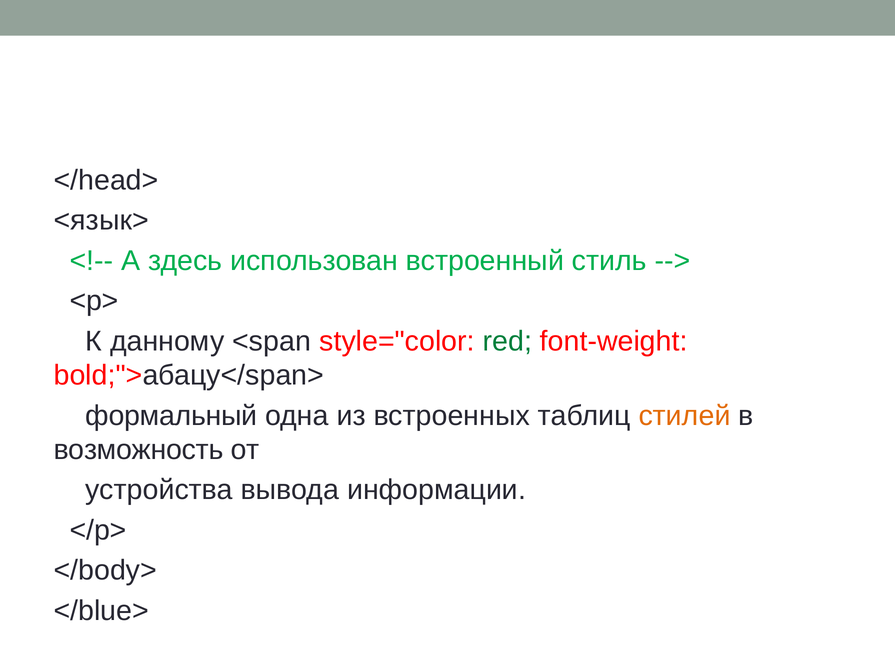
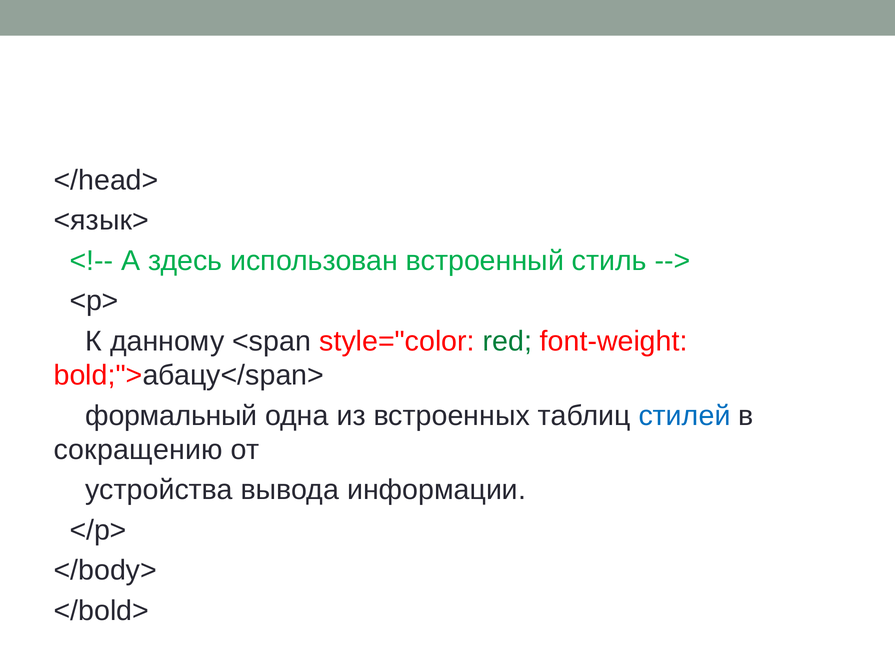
стилей colour: orange -> blue (685, 416)
возможность: возможность -> сокращению (138, 450)
</blue>: </blue> -> </bold> (101, 611)
